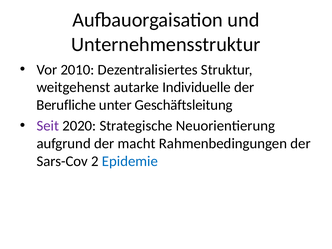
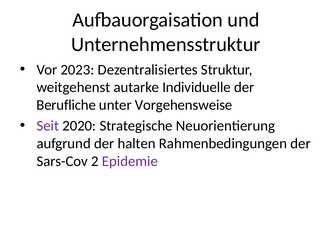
2010: 2010 -> 2023 (77, 70)
Geschäftsleitung: Geschäftsleitung -> Vorgehensweise (184, 105)
macht: macht -> halten (137, 143)
Epidemie colour: blue -> purple (130, 161)
